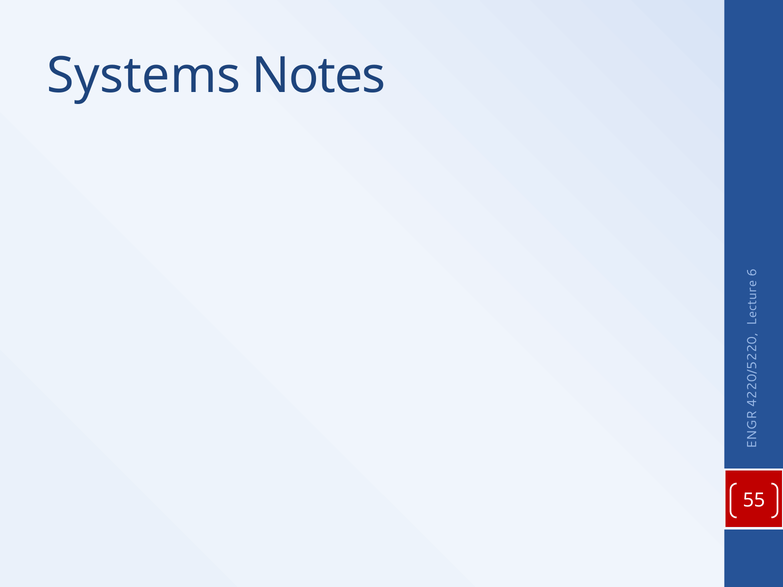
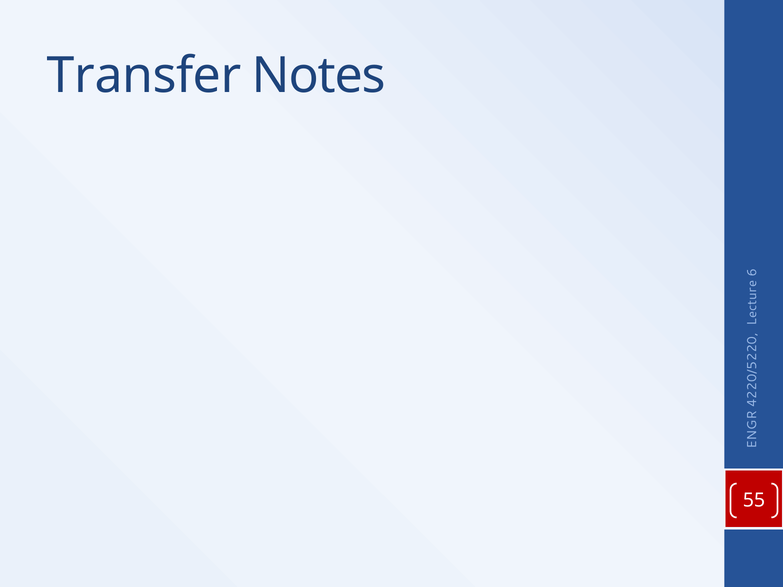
Systems: Systems -> Transfer (144, 76)
